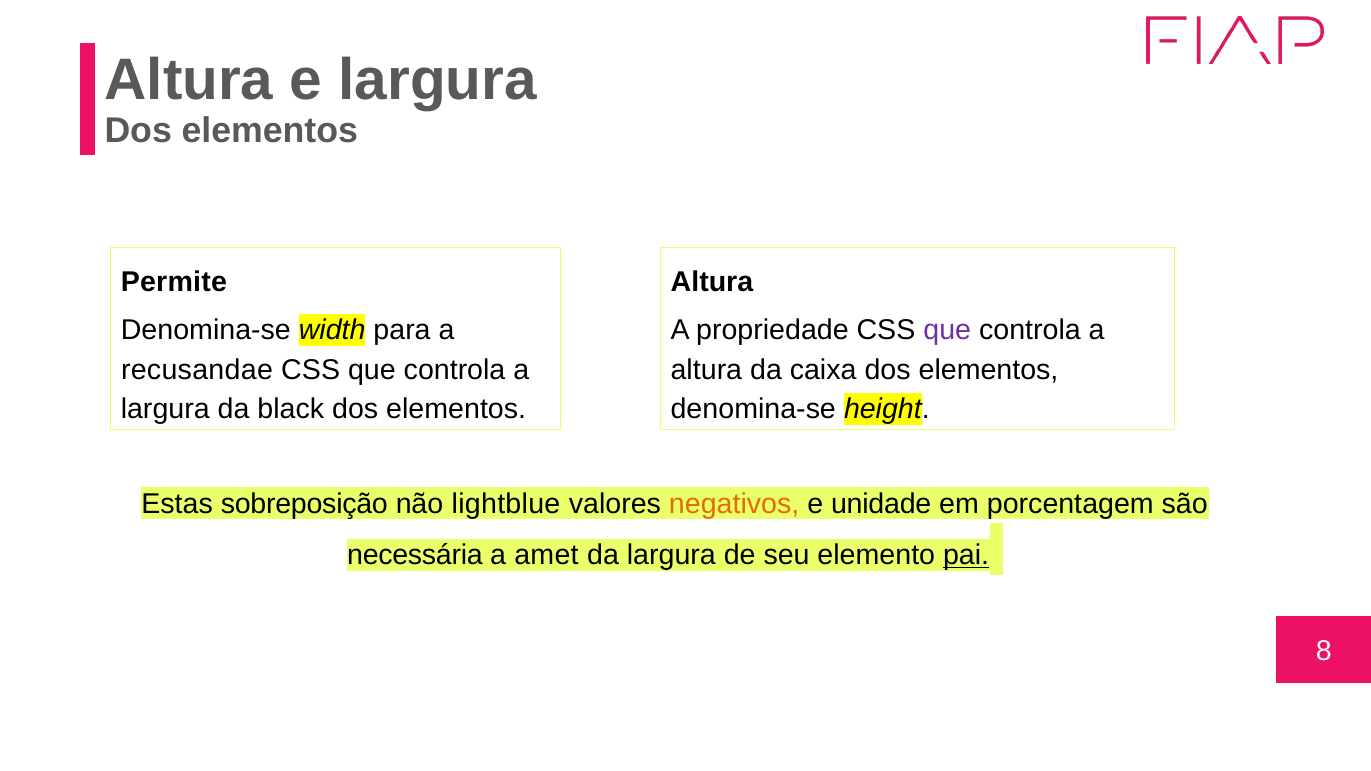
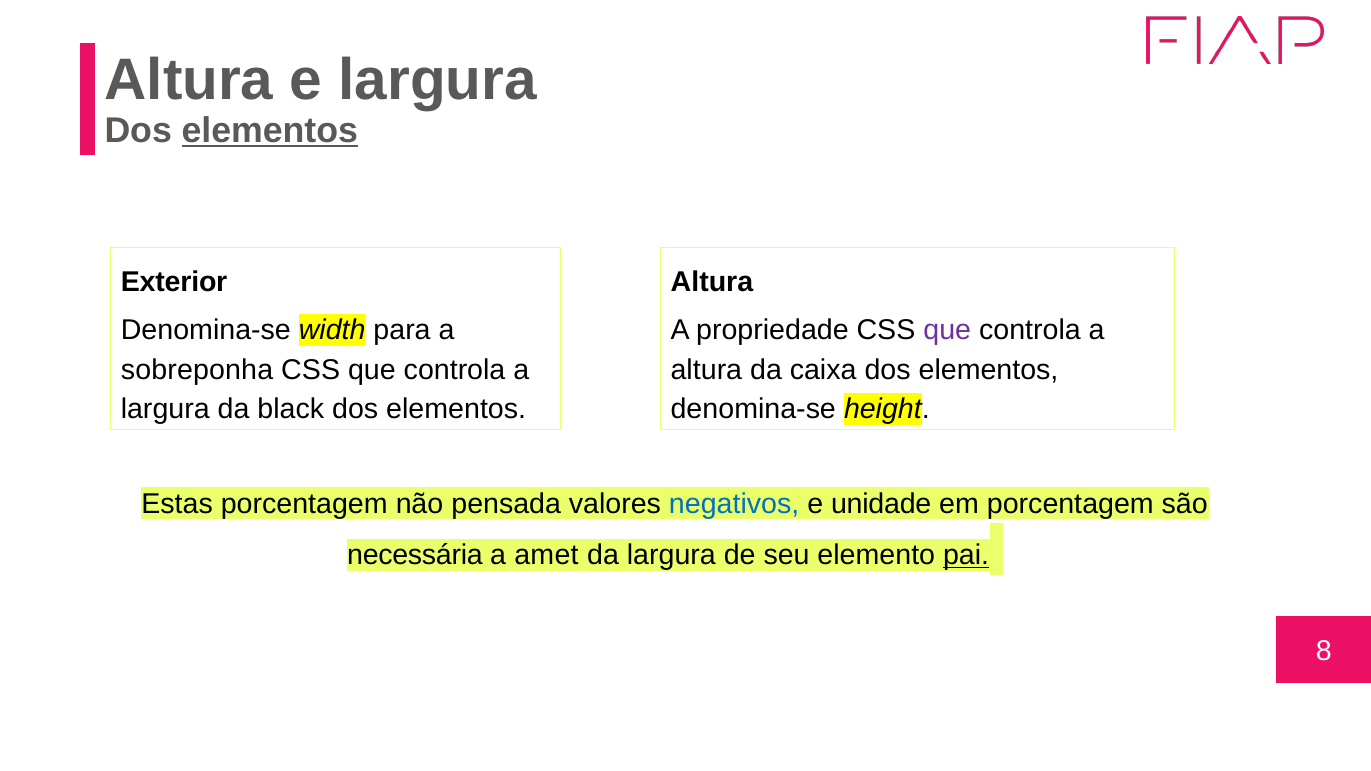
elementos underline: none -> present (270, 131)
Permite: Permite -> Exterior (174, 282)
recusandae: recusandae -> sobreponha (197, 370)
Estas sobreposição: sobreposição -> porcentagem (304, 504)
lightblue: lightblue -> pensada (506, 504)
negativos colour: orange -> blue (734, 504)
